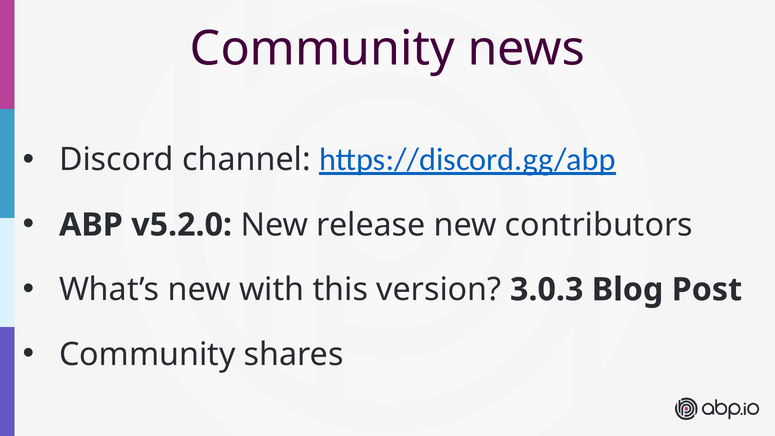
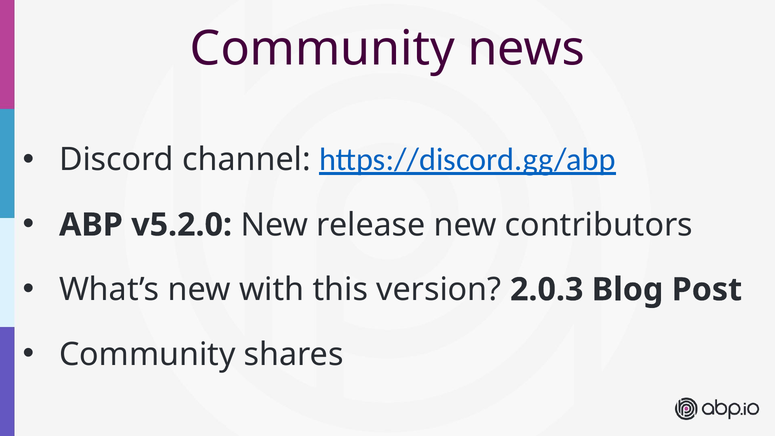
3.0.3: 3.0.3 -> 2.0.3 (547, 290)
